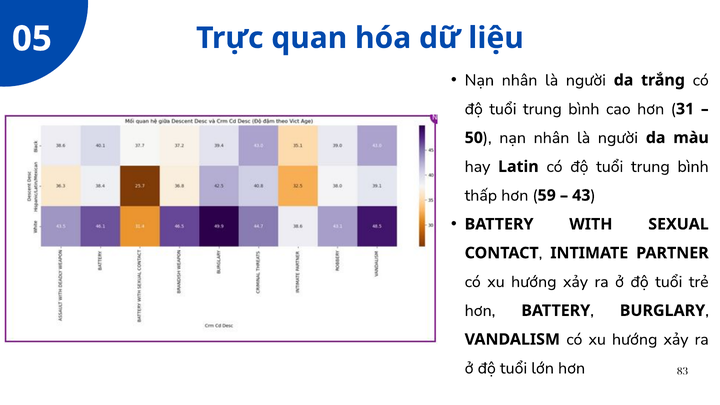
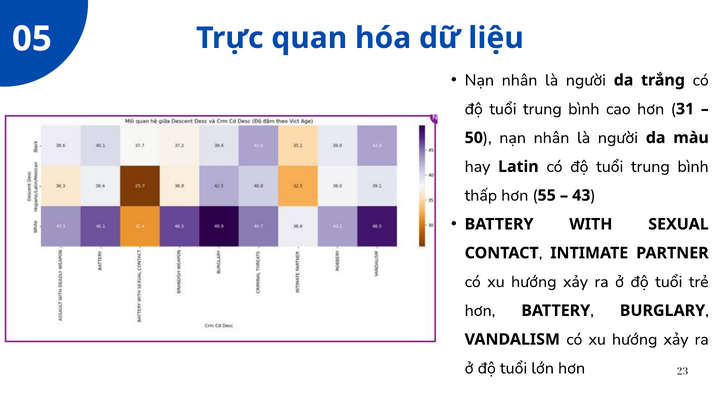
59: 59 -> 55 (547, 195)
83: 83 -> 23 (683, 371)
